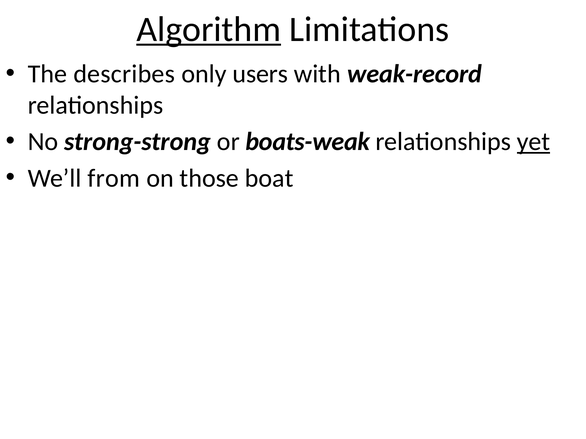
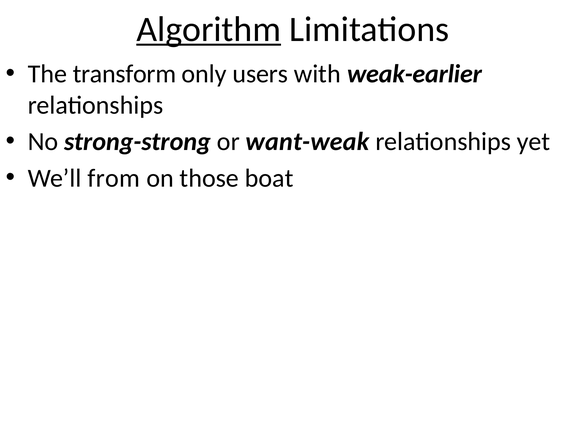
describes: describes -> transform (124, 74)
weak-record: weak-record -> weak-earlier (415, 74)
boats-weak: boats-weak -> want-weak (308, 142)
yet underline: present -> none (534, 142)
